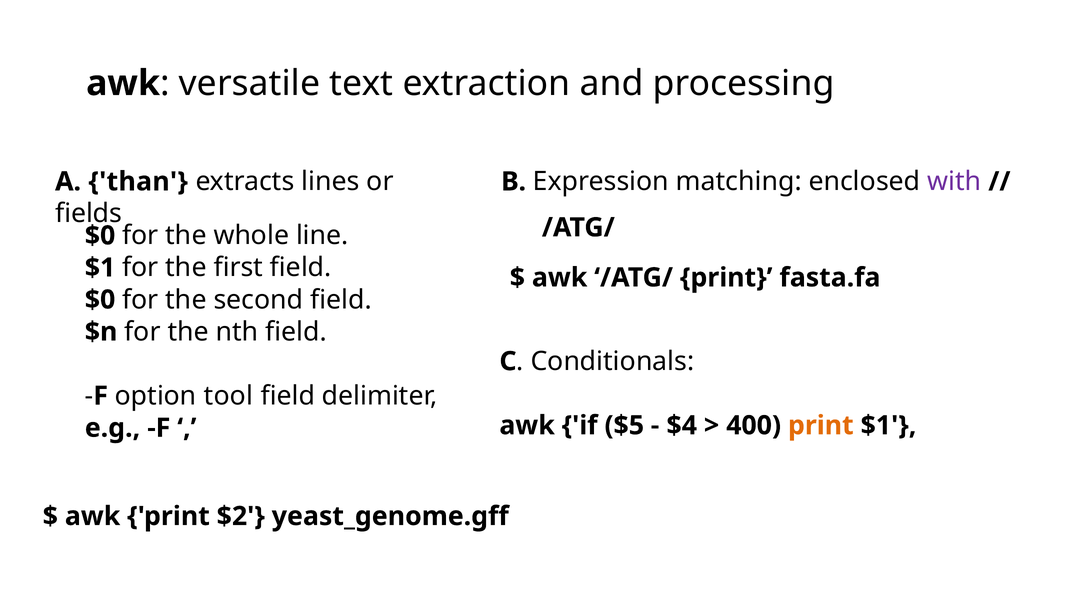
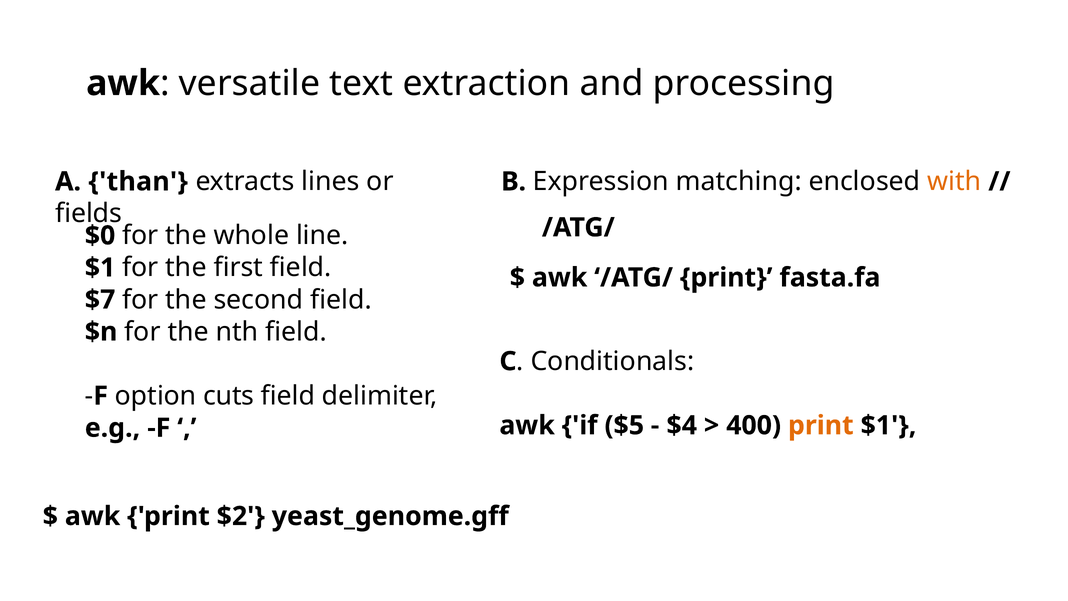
with colour: purple -> orange (954, 182)
$0: $0 -> $7 (100, 300)
tool: tool -> cuts (229, 396)
